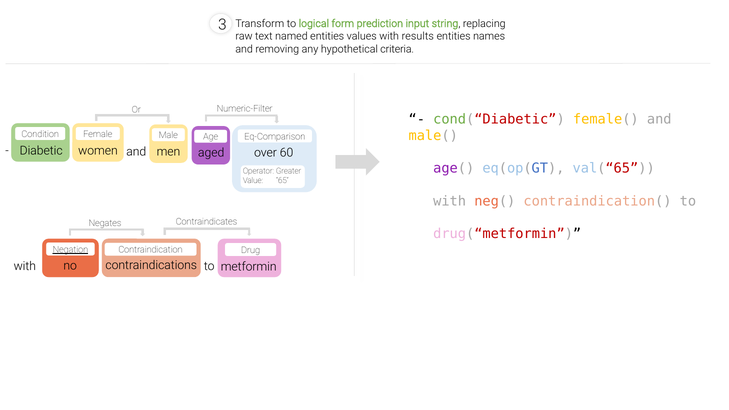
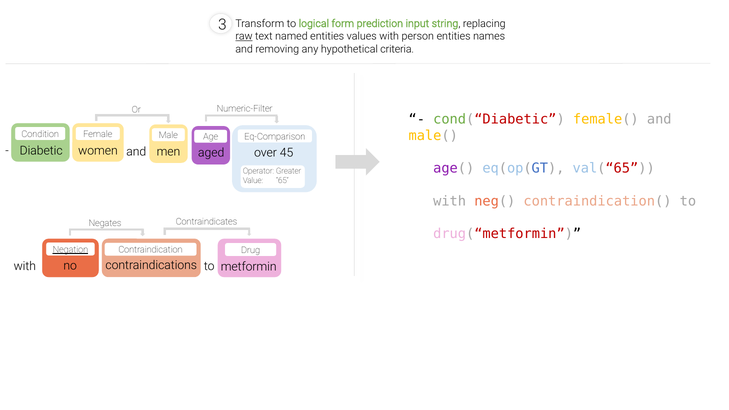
raw underline: none -> present (244, 36)
results: results -> person (418, 36)
60: 60 -> 45 (287, 153)
